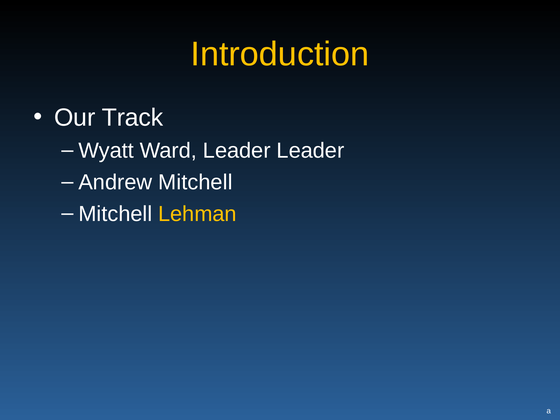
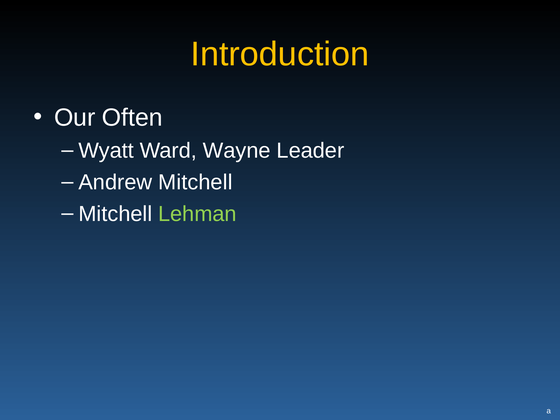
Track: Track -> Often (132, 118)
Ward Leader: Leader -> Wayne (237, 151)
Lehman colour: yellow -> light green (197, 214)
